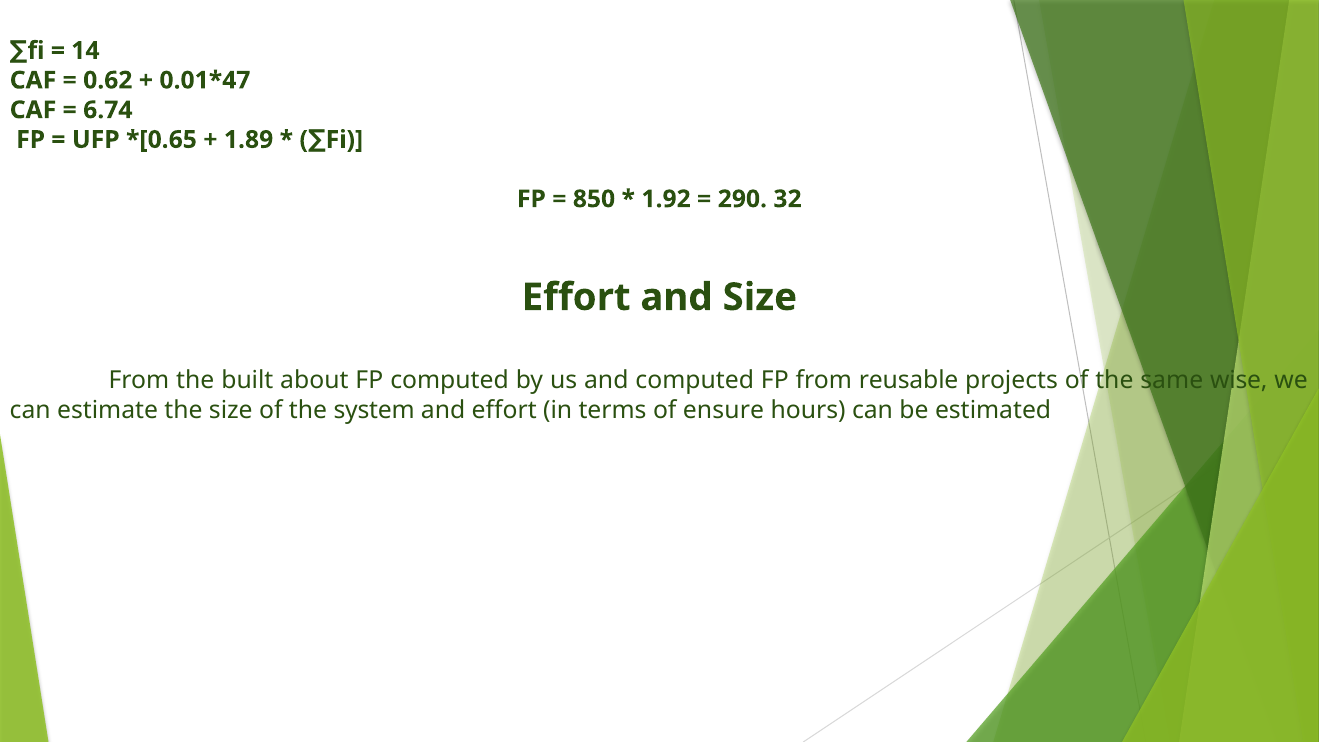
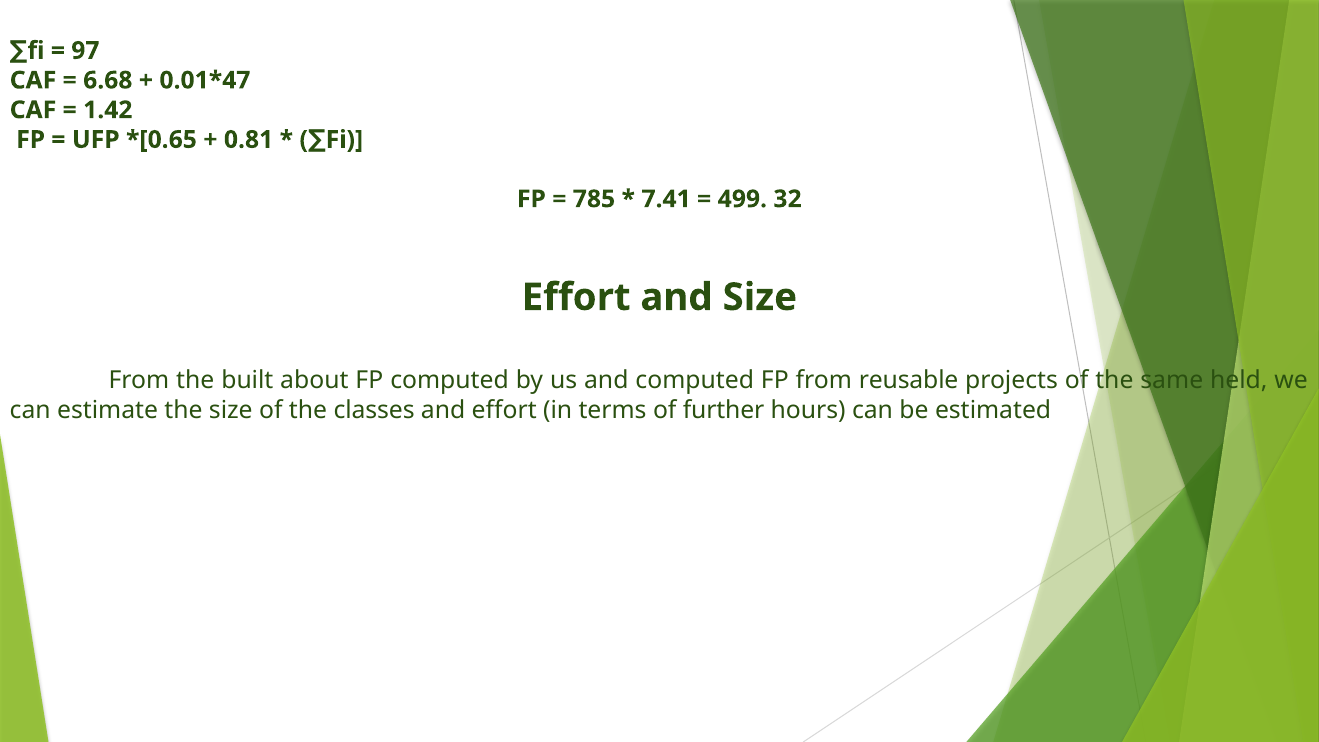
14: 14 -> 97 (85, 51)
0.62: 0.62 -> 6.68 (108, 80)
6.74: 6.74 -> 1.42 (108, 110)
1.89: 1.89 -> 0.81 (249, 140)
850: 850 -> 785 (594, 199)
1.92: 1.92 -> 7.41 (666, 199)
290: 290 -> 499 (742, 199)
wise: wise -> held (1239, 380)
system: system -> classes (374, 410)
ensure: ensure -> further (724, 410)
